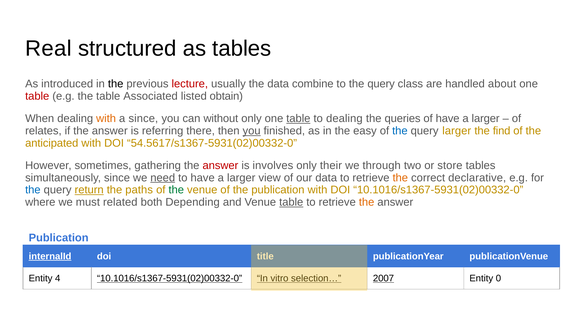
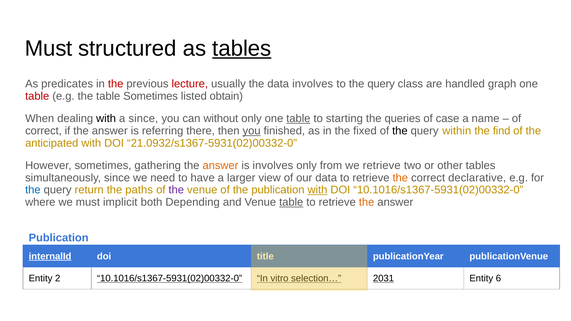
Real: Real -> Must (49, 48)
tables underline: none -> present (242, 48)
introduced: introduced -> predicates (67, 84)
the colour: black -> red (116, 84)
data combine: combine -> involves (313, 84)
about: about -> graph (502, 84)
table Associated: Associated -> Sometimes (151, 96)
with colour: orange -> black (106, 119)
to dealing: dealing -> starting (344, 119)
of have: have -> case (448, 119)
larger: larger -> name (486, 119)
relates: relates -> correct (43, 131)
easy: easy -> fixed (365, 131)
the colour: blue -> black (400, 131)
query larger: larger -> within (457, 131)
54.5617/s1367-5931(02)00332-0: 54.5617/s1367-5931(02)00332-0 -> 21.0932/s1367-5931(02)00332-0 (212, 143)
answer colour: red -> orange (220, 166)
their: their -> from (331, 166)
we through: through -> retrieve (382, 166)
store: store -> other (450, 166)
need underline: present -> none (163, 178)
return underline: present -> none (89, 190)
the colour: green -> purple (176, 190)
with underline: none -> present (317, 190)
related: related -> implicit (120, 202)
4: 4 -> 2 (58, 278)
2007: 2007 -> 2031 (383, 278)
0: 0 -> 6 (498, 278)
